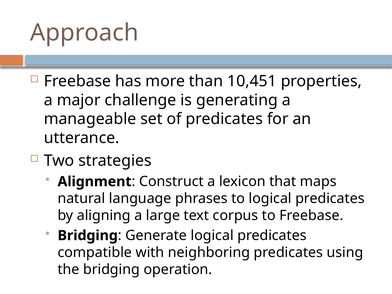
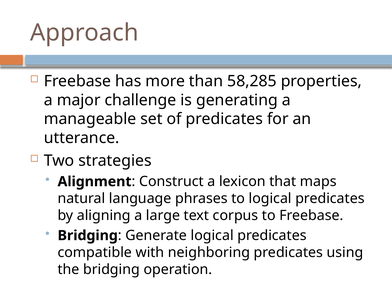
10,451: 10,451 -> 58,285 (252, 81)
